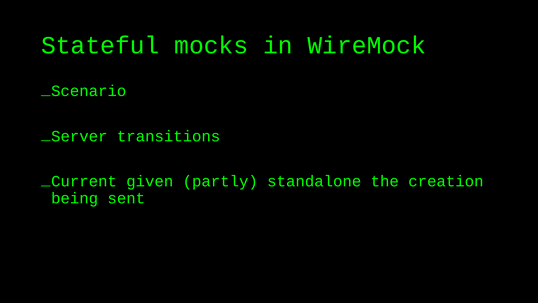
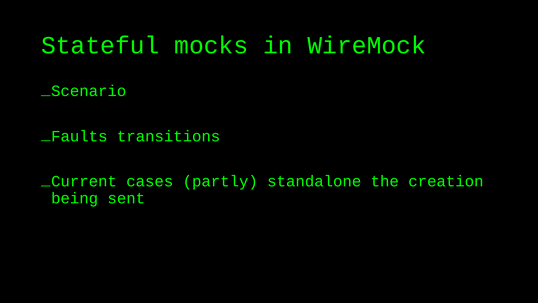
Server: Server -> Faults (79, 136)
given: given -> cases (150, 181)
